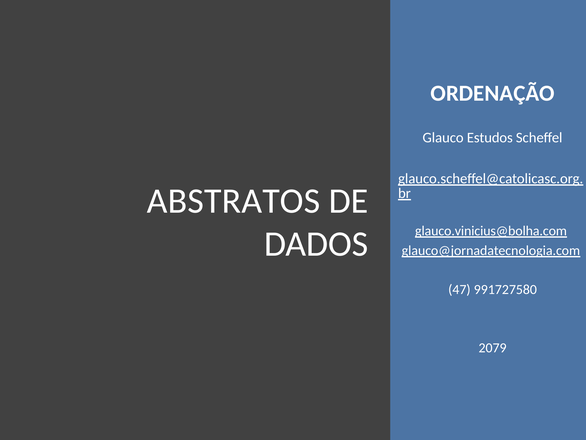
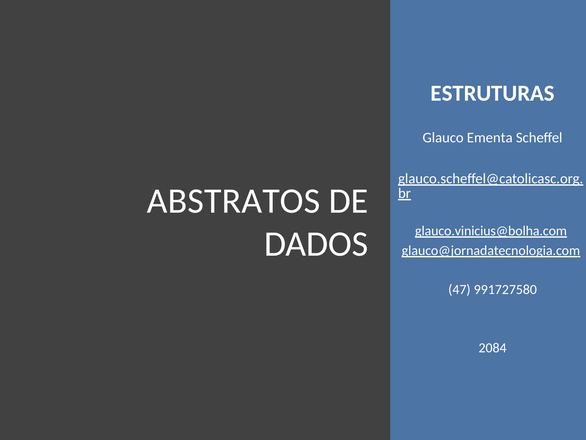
ORDENAÇÃO: ORDENAÇÃO -> ESTRUTURAS (493, 93)
Estudos: Estudos -> Ementa (490, 137)
2079: 2079 -> 2084 (493, 348)
